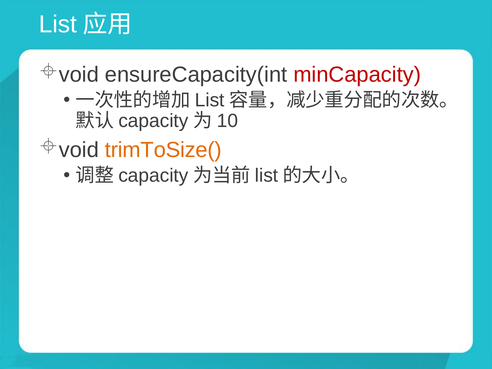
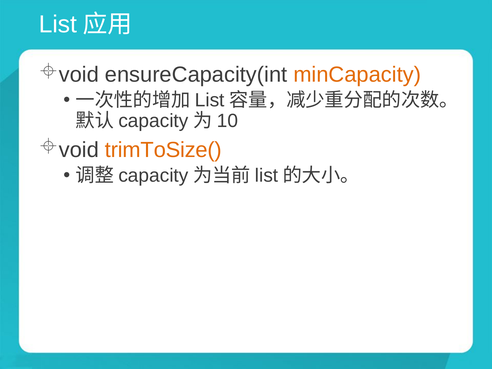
minCapacity colour: red -> orange (357, 75)
